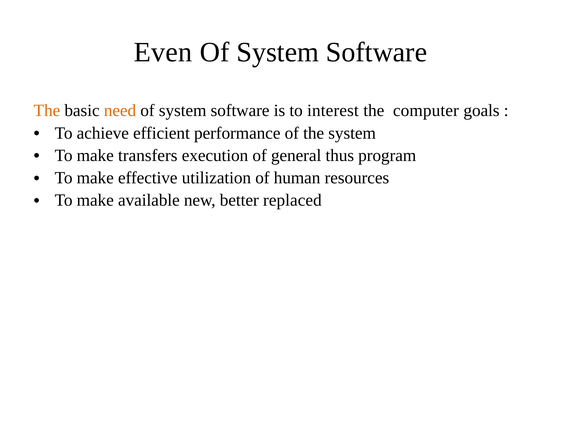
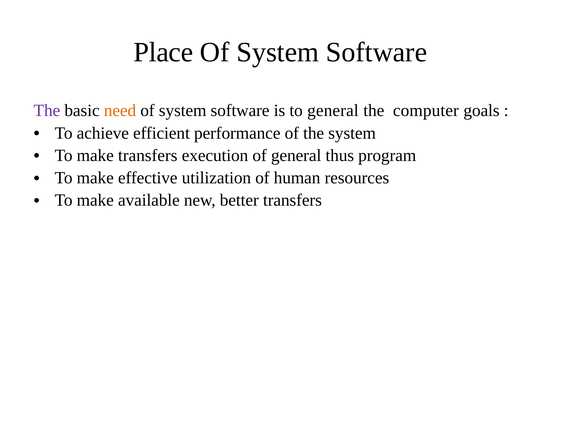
Even: Even -> Place (163, 52)
The colour: orange -> purple (47, 111)
to interest: interest -> general (333, 111)
better replaced: replaced -> transfers (292, 200)
